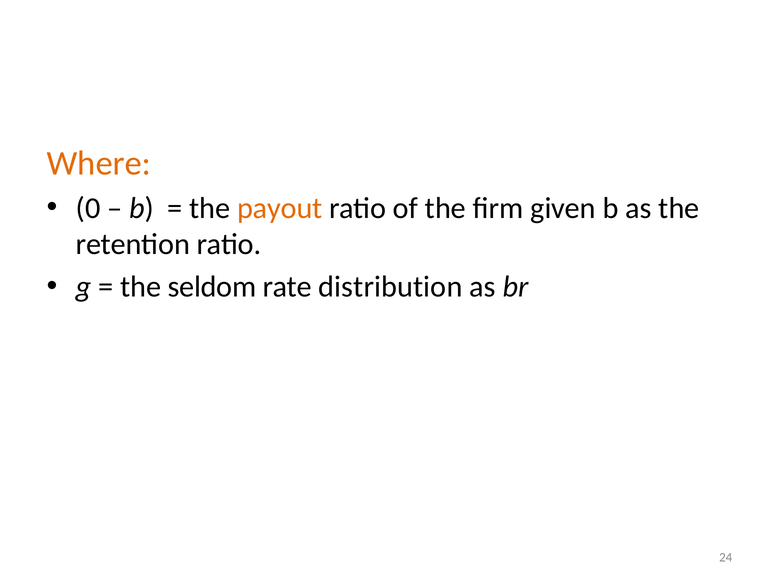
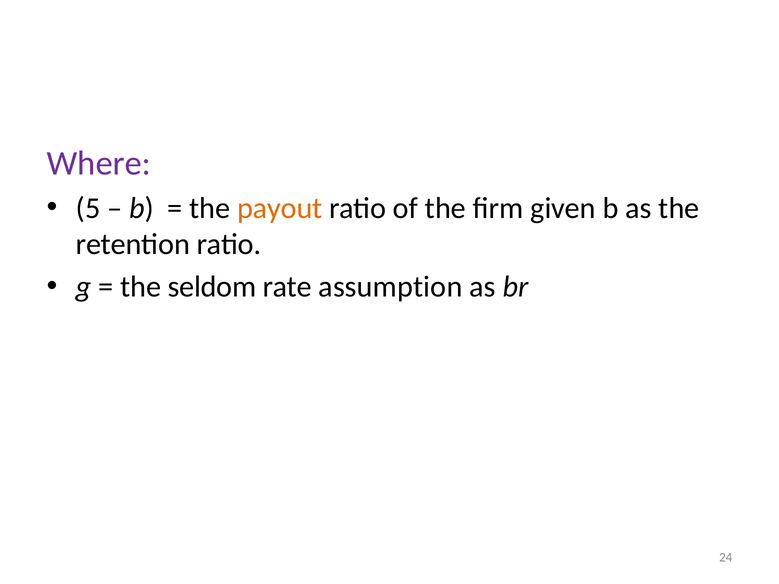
Where colour: orange -> purple (99, 163)
0: 0 -> 5 (88, 208)
distribution: distribution -> assumption (390, 287)
